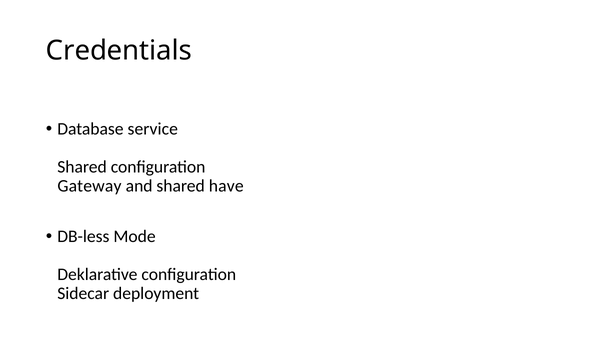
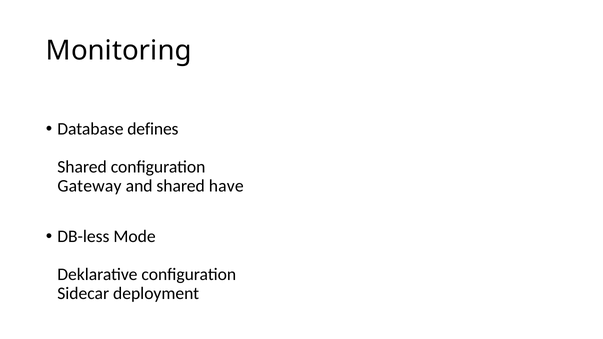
Credentials: Credentials -> Monitoring (119, 51)
service: service -> defines (153, 129)
